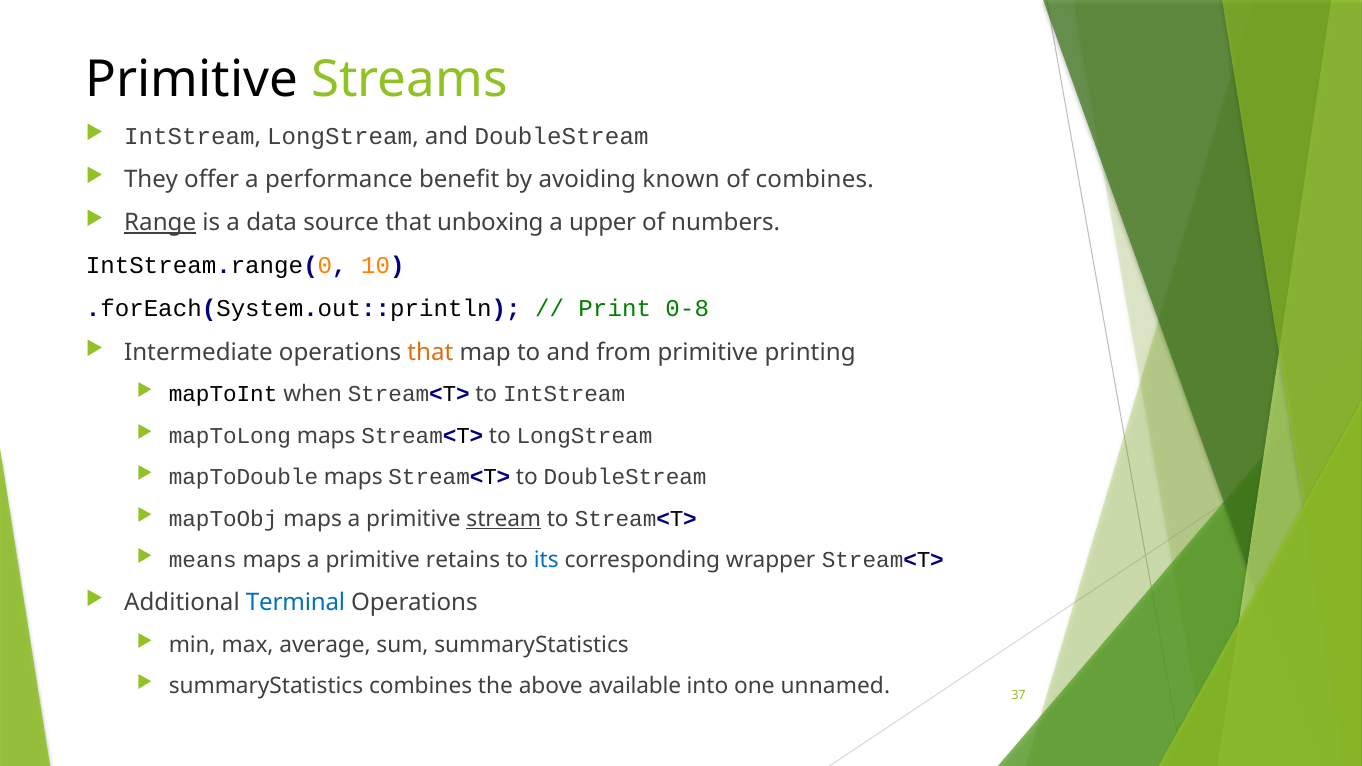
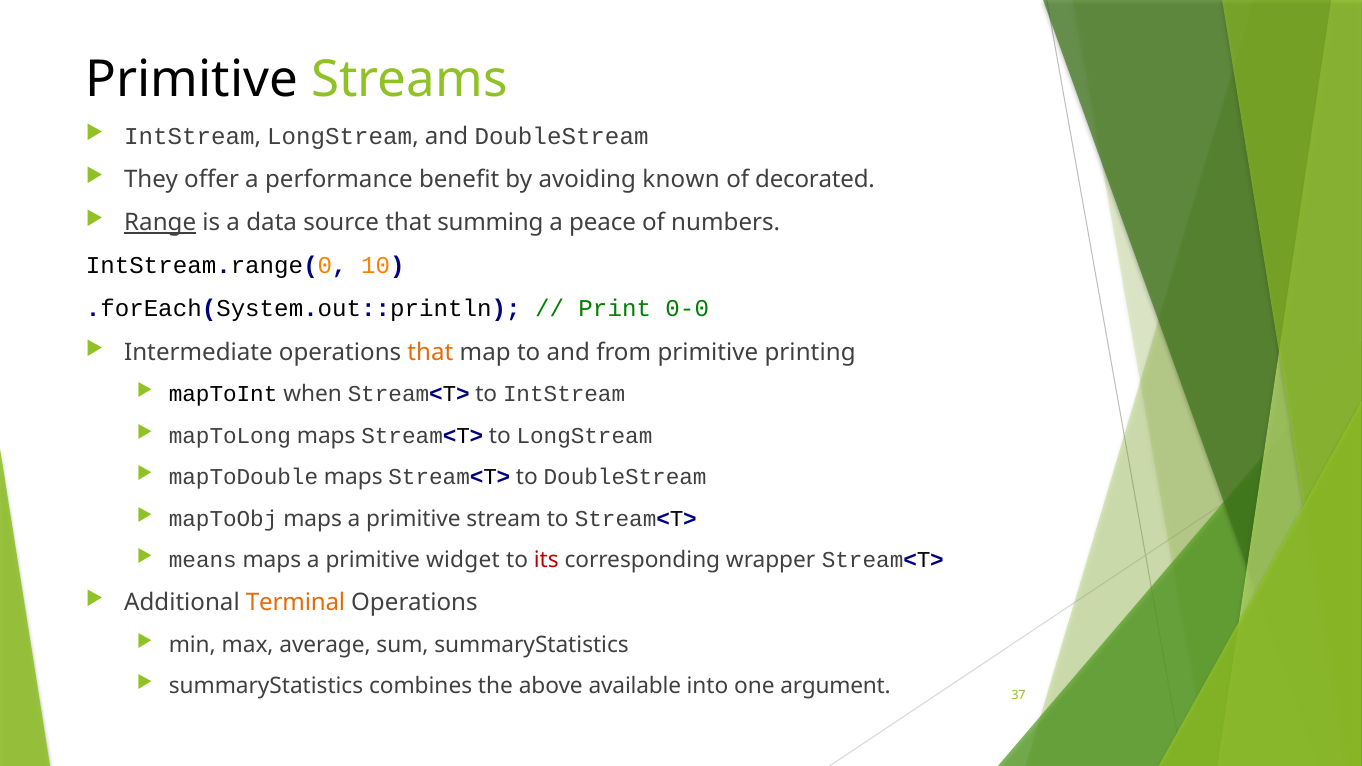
of combines: combines -> decorated (815, 180)
unboxing: unboxing -> summing (490, 223)
upper: upper -> peace (603, 223)
0-8: 0-8 -> 0-0 (687, 309)
stream underline: present -> none (504, 519)
retains: retains -> widget (463, 560)
its colour: blue -> red (546, 560)
Terminal colour: blue -> orange (296, 602)
unnamed: unnamed -> argument (836, 686)
